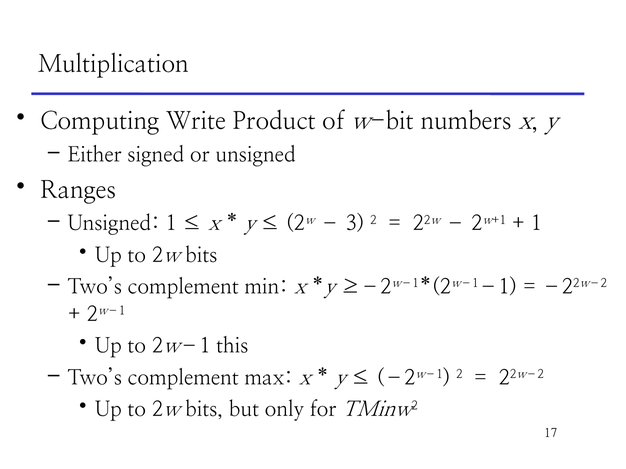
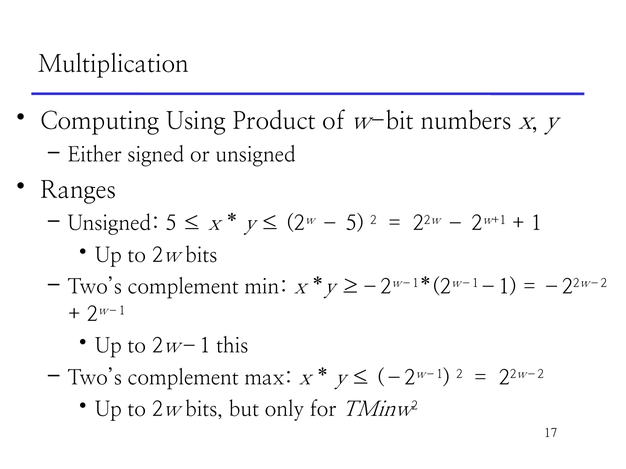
Write: Write -> Using (196, 121)
Unsigned 1: 1 -> 5 (171, 224)
3: 3 -> 5 (355, 224)
